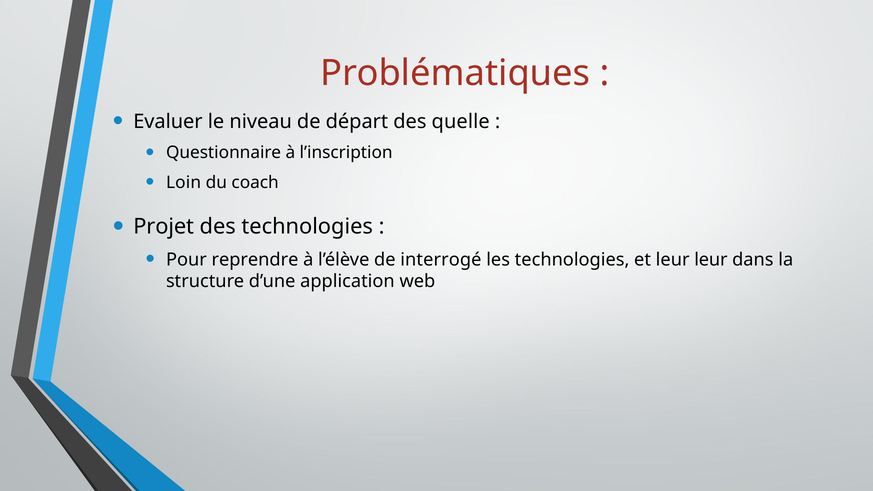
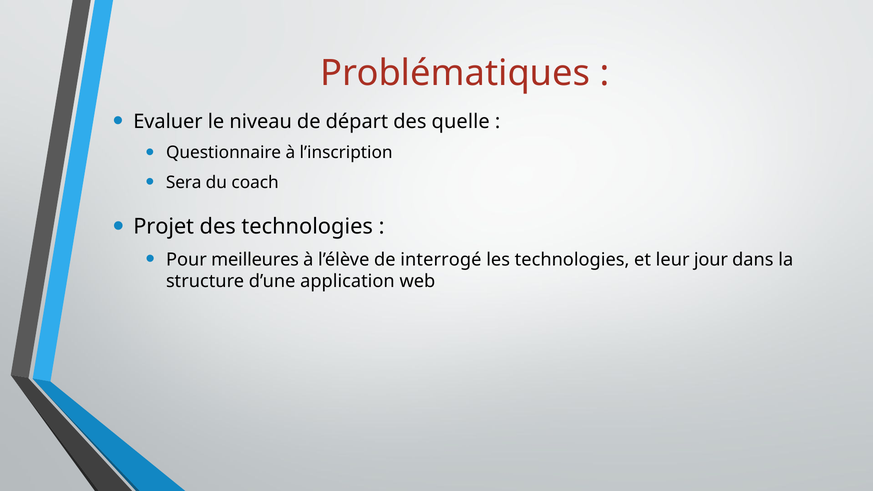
Loin: Loin -> Sera (184, 183)
reprendre: reprendre -> meilleures (255, 260)
leur leur: leur -> jour (711, 260)
